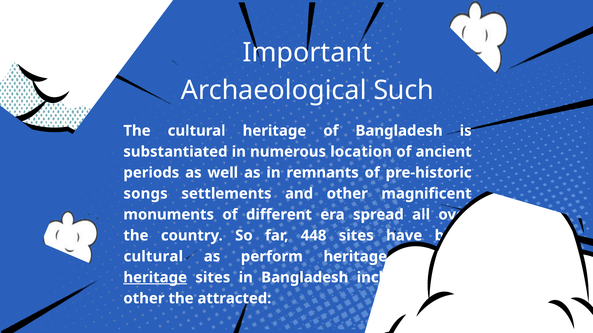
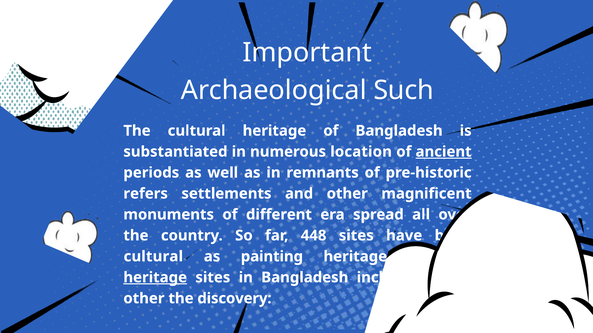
ancient underline: none -> present (444, 152)
songs: songs -> refers (146, 194)
perform: perform -> painting (272, 257)
attracted: attracted -> discovery (234, 299)
